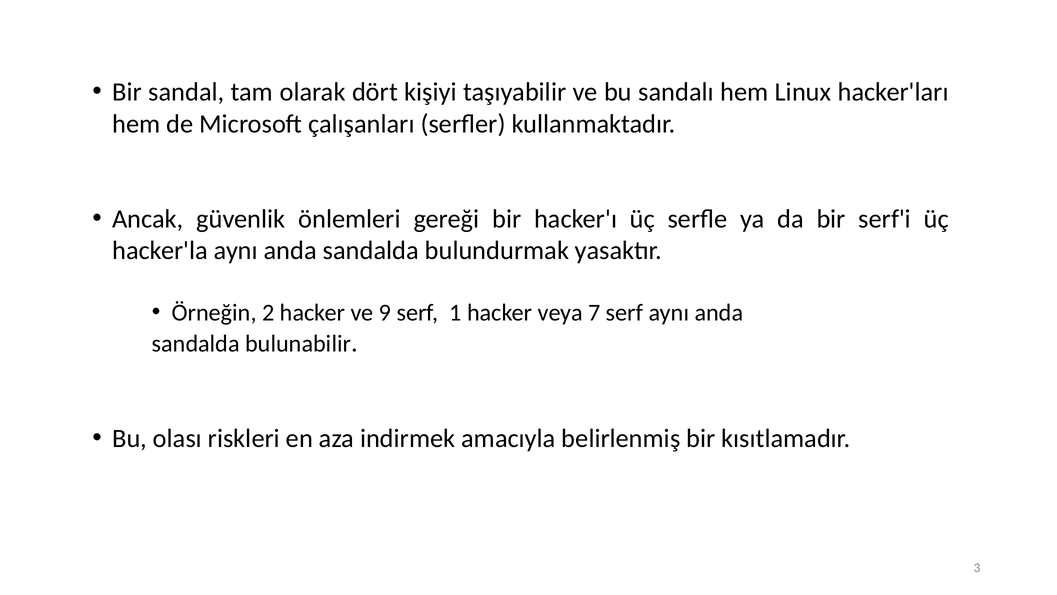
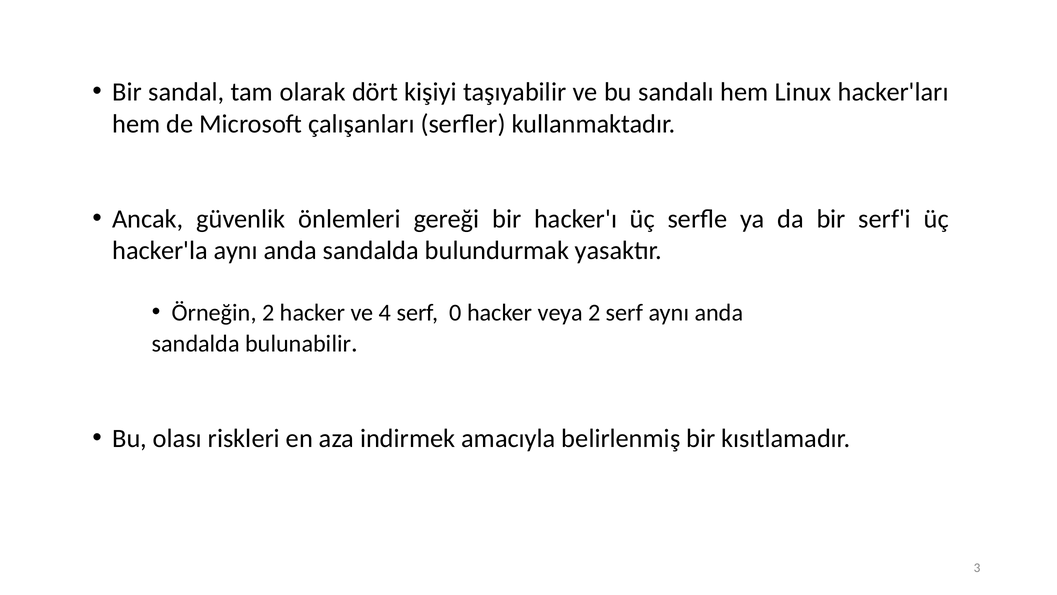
9: 9 -> 4 (385, 313)
1: 1 -> 0 (455, 313)
veya 7: 7 -> 2 (594, 313)
